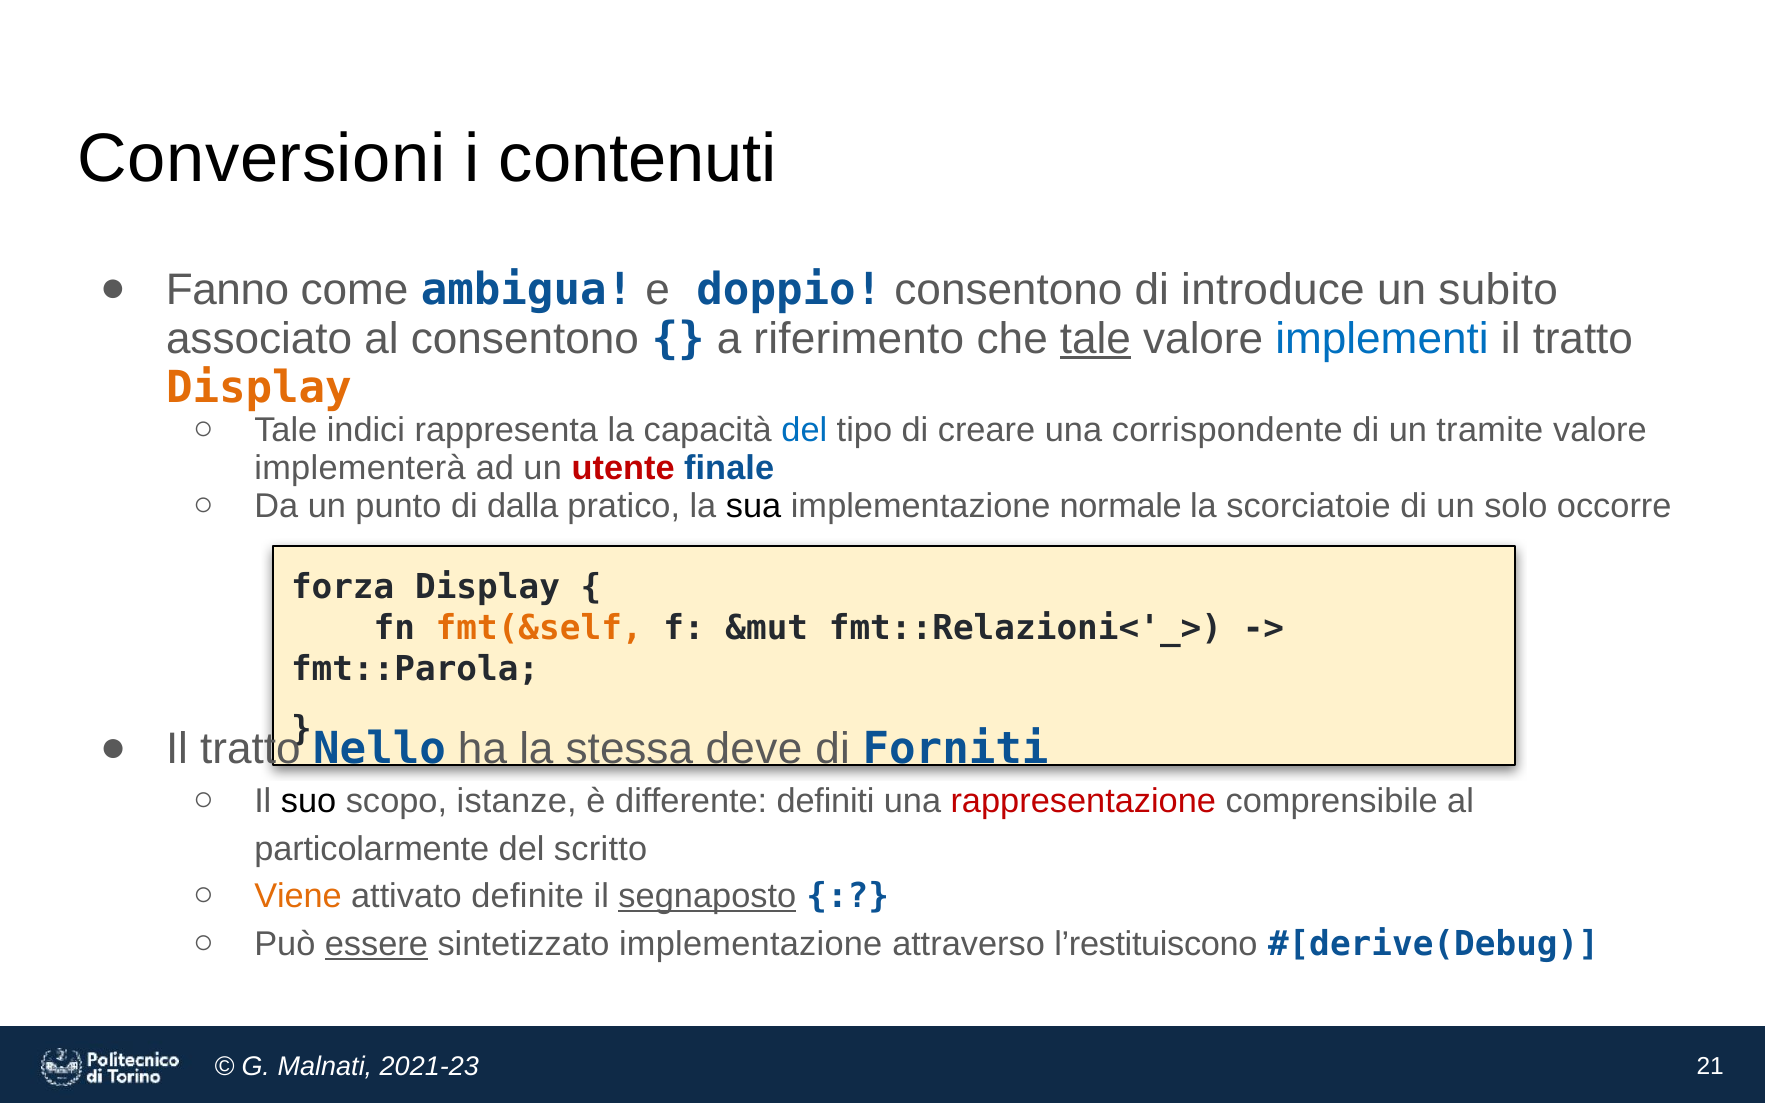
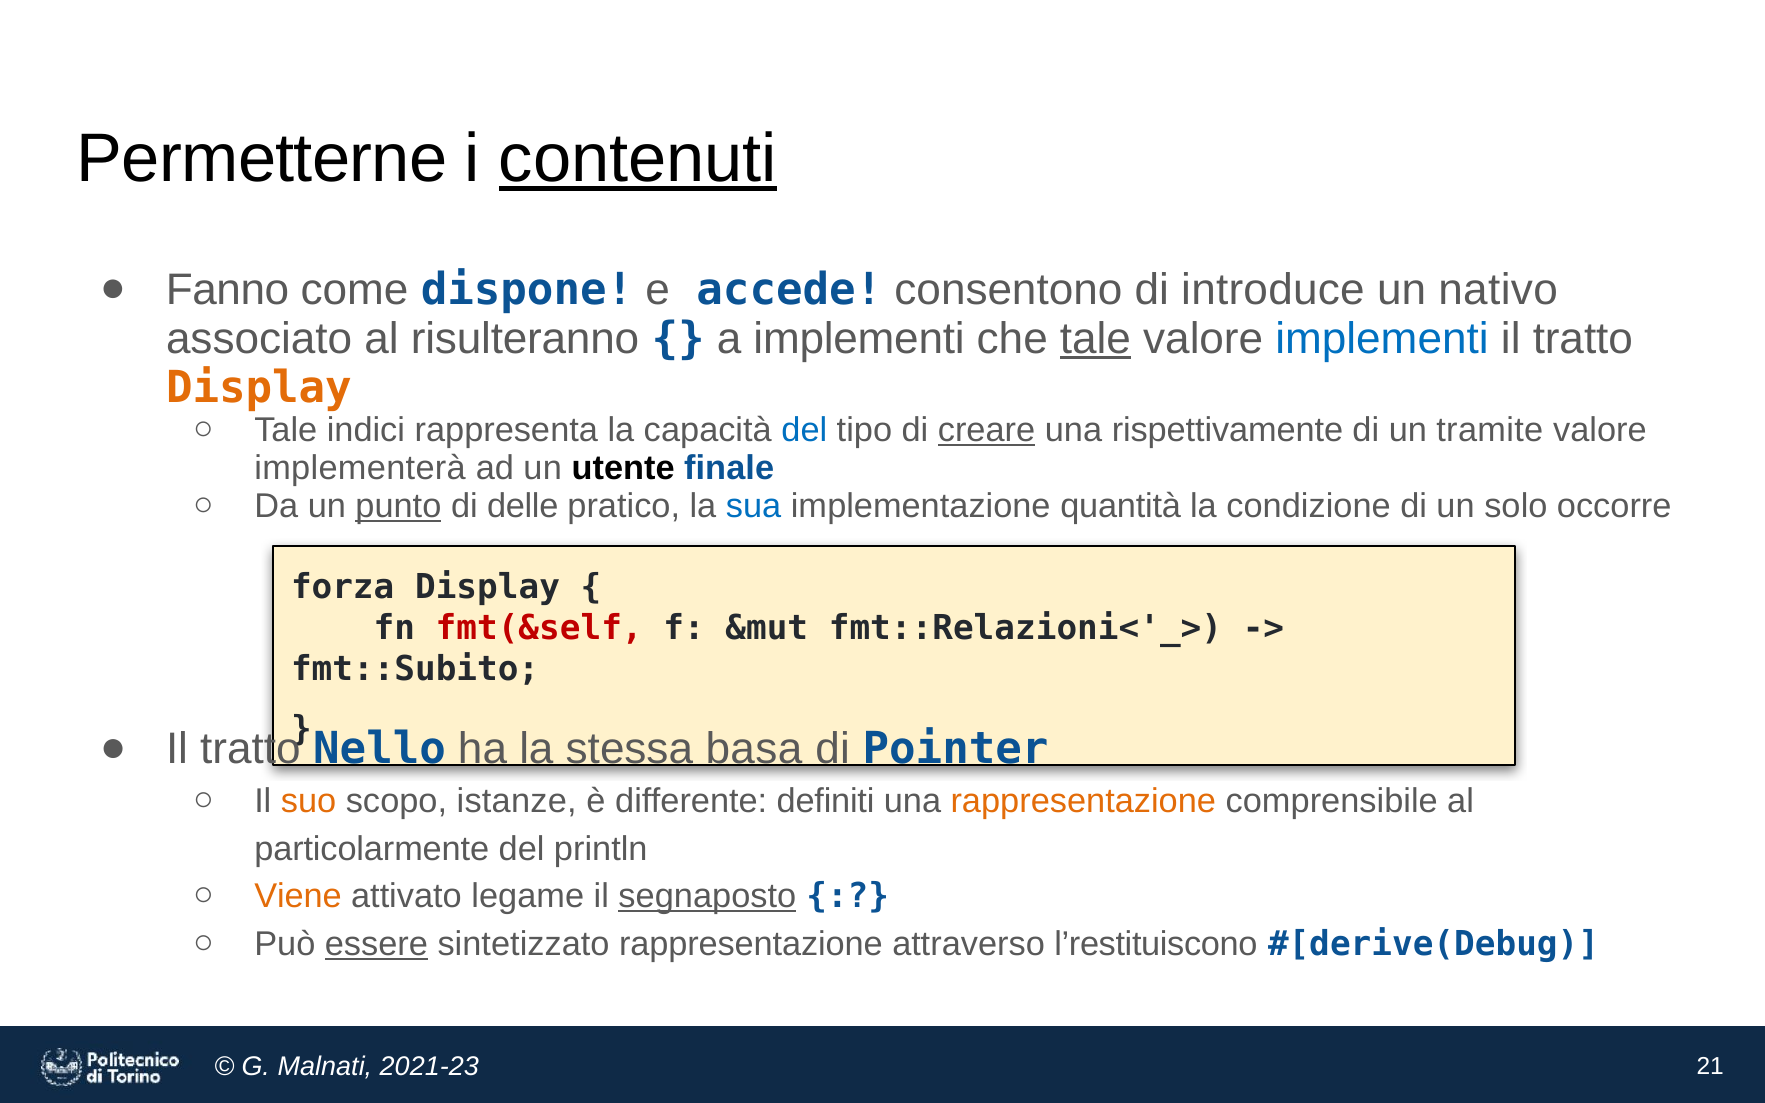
Conversioni: Conversioni -> Permetterne (262, 159)
contenuti underline: none -> present (638, 159)
ambigua: ambigua -> dispone (527, 290)
doppio: doppio -> accede (789, 290)
subito: subito -> nativo (1498, 290)
al consentono: consentono -> risulteranno (525, 339)
a riferimento: riferimento -> implementi (859, 339)
creare underline: none -> present (987, 431)
corrispondente: corrispondente -> rispettivamente (1227, 431)
utente colour: red -> black (623, 468)
punto underline: none -> present (398, 506)
dalla: dalla -> delle (523, 506)
sua colour: black -> blue (754, 506)
normale: normale -> quantità (1121, 506)
scorciatoie: scorciatoie -> condizione (1309, 506)
fmt(&self colour: orange -> red (539, 628)
fmt::Parola: fmt::Parola -> fmt::Subito (415, 669)
deve: deve -> basa (754, 749)
Forniti: Forniti -> Pointer (956, 749)
suo colour: black -> orange (309, 802)
rappresentazione colour: red -> orange (1083, 802)
scritto: scritto -> println (601, 849)
definite: definite -> legame (528, 896)
sintetizzato implementazione: implementazione -> rappresentazione (751, 944)
